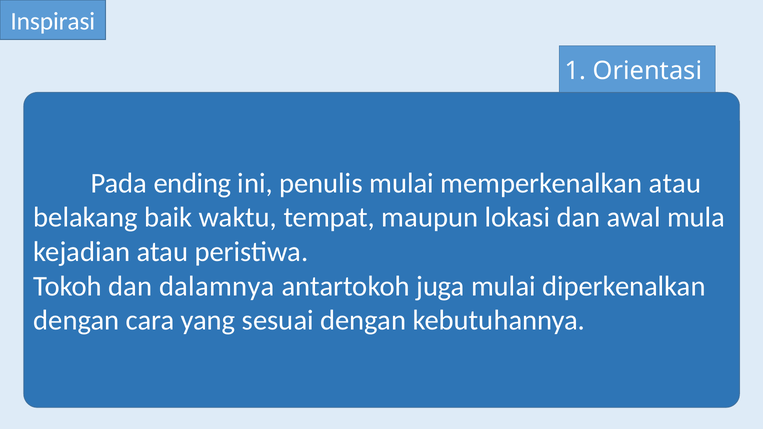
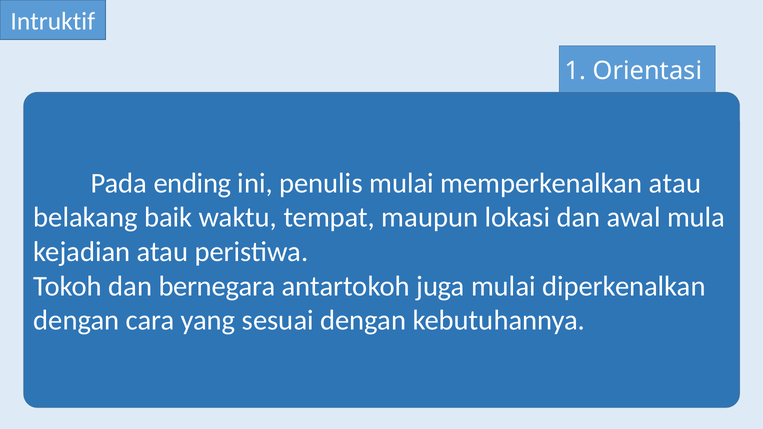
Inspirasi: Inspirasi -> Intruktif (53, 22)
dalamnya: dalamnya -> bernegara (217, 286)
